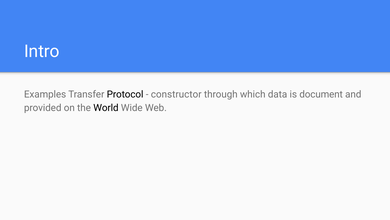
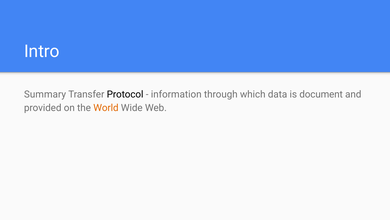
Examples: Examples -> Summary (45, 94)
constructor: constructor -> information (176, 94)
World colour: black -> orange (106, 107)
